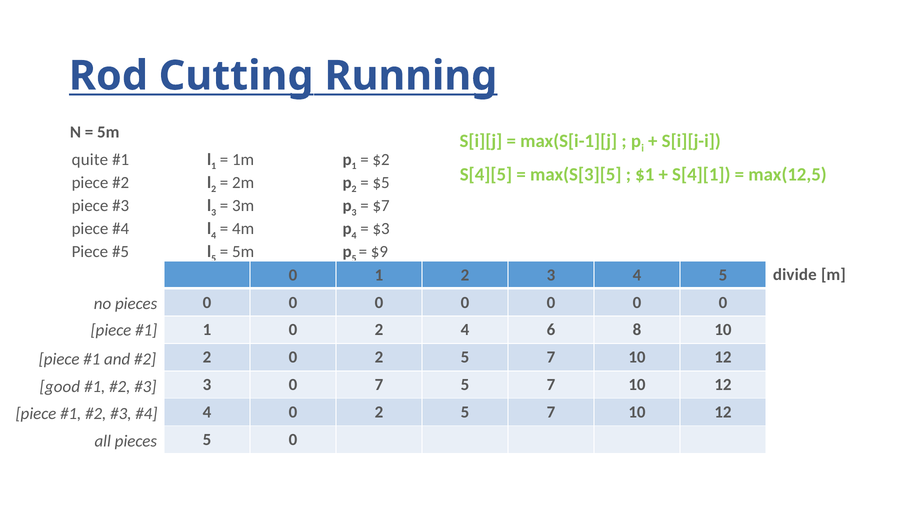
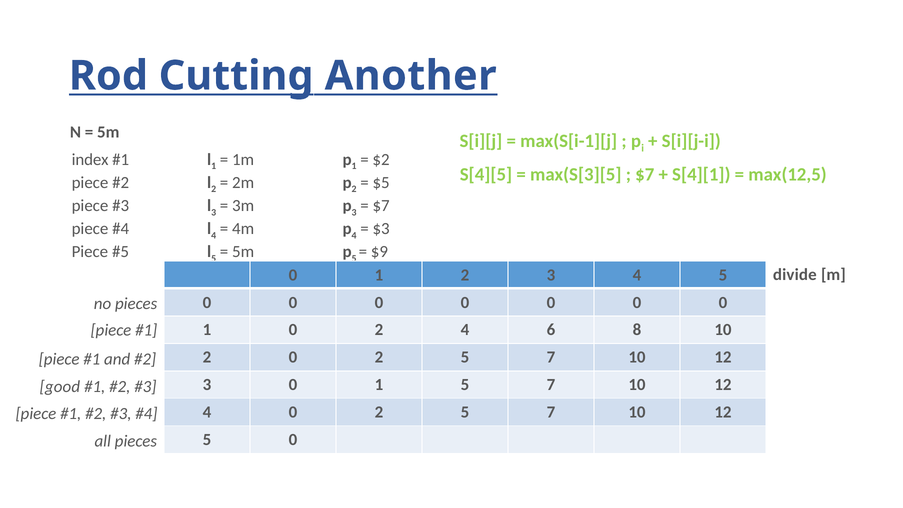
Running: Running -> Another (411, 76)
quite: quite -> index (90, 159)
$1: $1 -> $7 (645, 174)
3 0 7: 7 -> 1 (379, 385)
